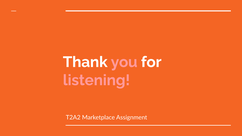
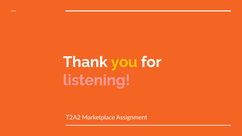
you colour: pink -> yellow (124, 62)
